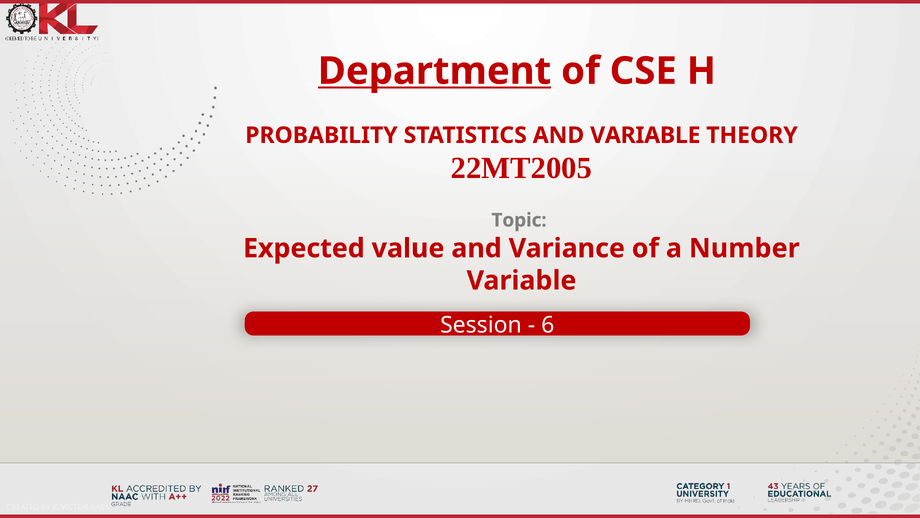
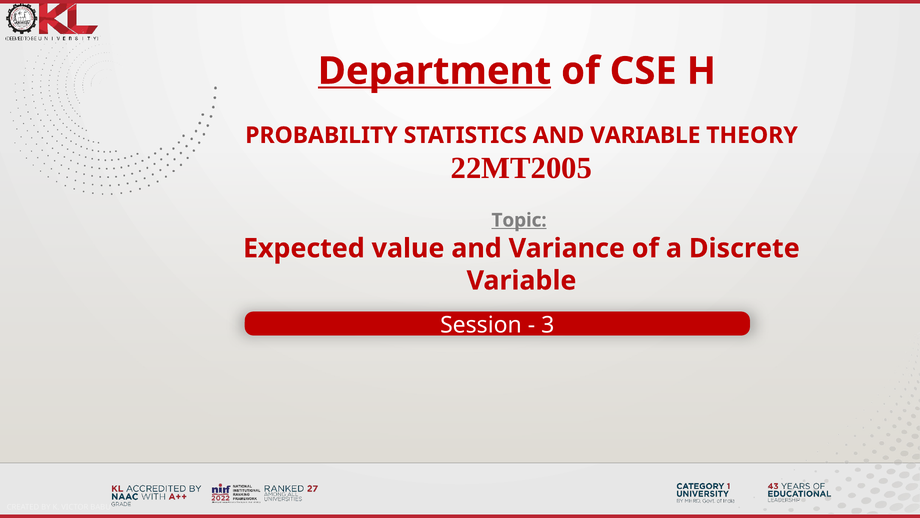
Topic underline: none -> present (519, 220)
Number: Number -> Discrete (744, 248)
6: 6 -> 3 (548, 325)
